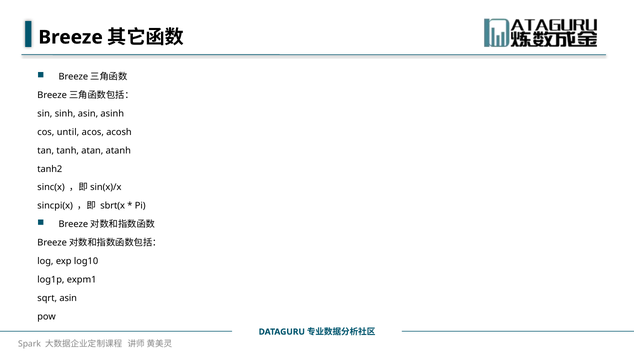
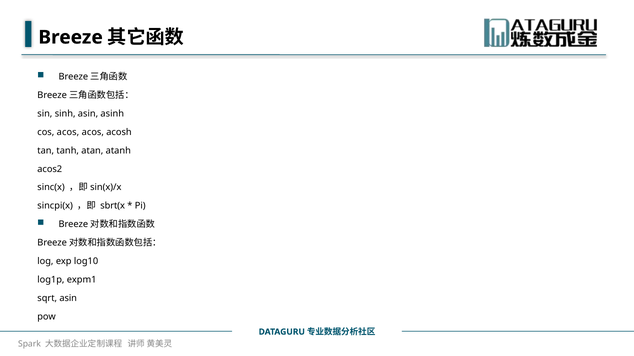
cos until: until -> acos (68, 132)
tanh2: tanh2 -> acos2 (50, 169)
